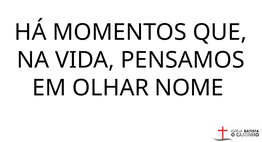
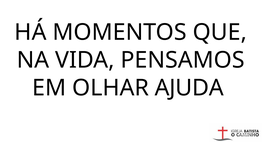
NOME: NOME -> AJUDA (189, 88)
